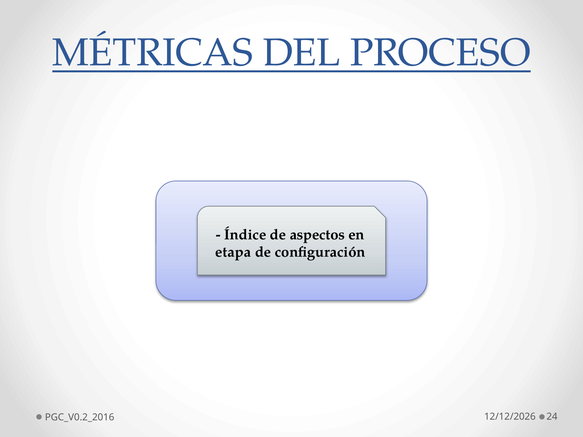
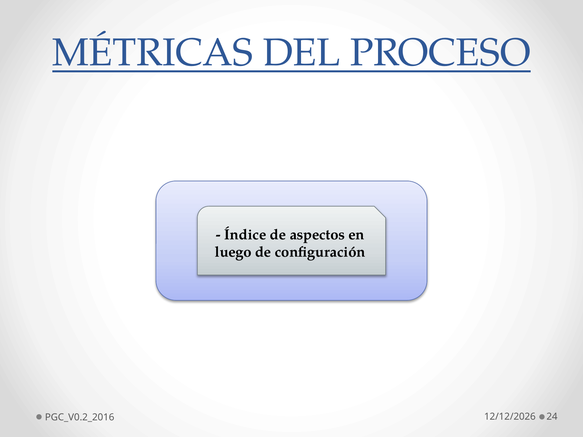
etapa: etapa -> luego (233, 252)
